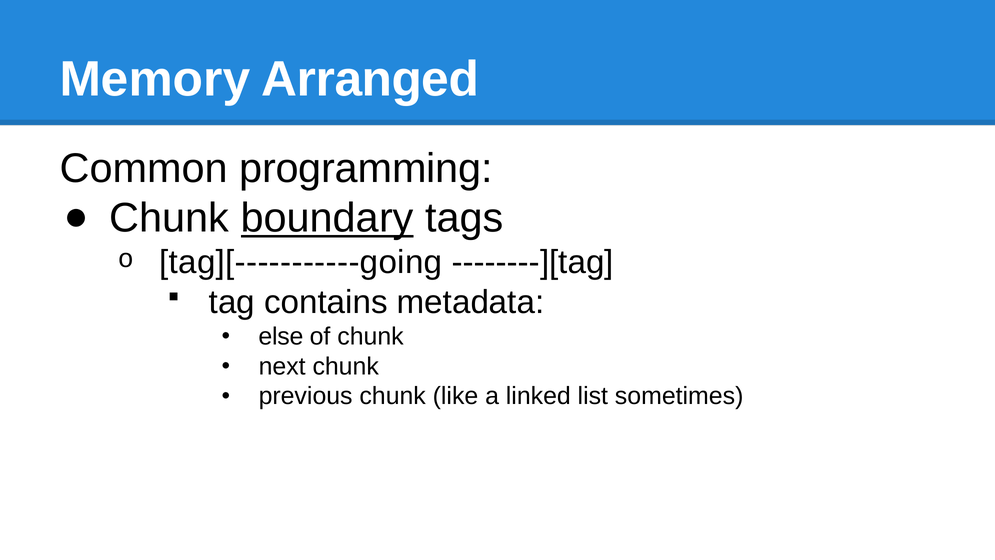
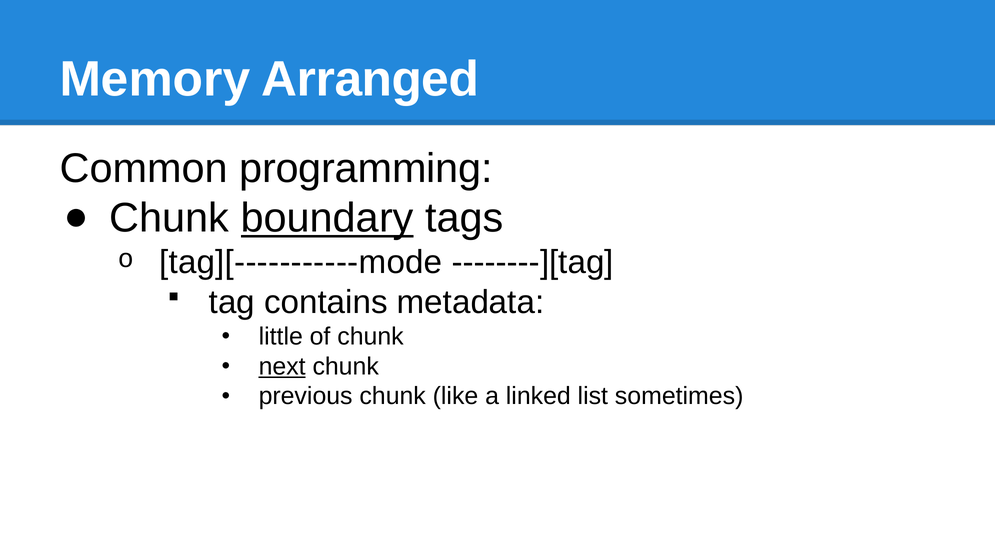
tag][-----------going: tag][-----------going -> tag][-----------mode (301, 262)
else: else -> little (281, 336)
next underline: none -> present (282, 366)
